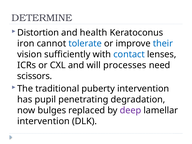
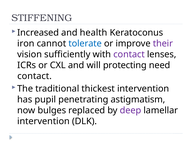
DETERMINE: DETERMINE -> STIFFENING (42, 18)
Distortion: Distortion -> Increased (38, 33)
their colour: blue -> purple (163, 43)
contact colour: blue -> purple (129, 54)
processes: processes -> protecting (125, 65)
scissors: scissors -> contact (35, 76)
puberty: puberty -> thickest (98, 89)
degradation: degradation -> astigmatism (138, 99)
